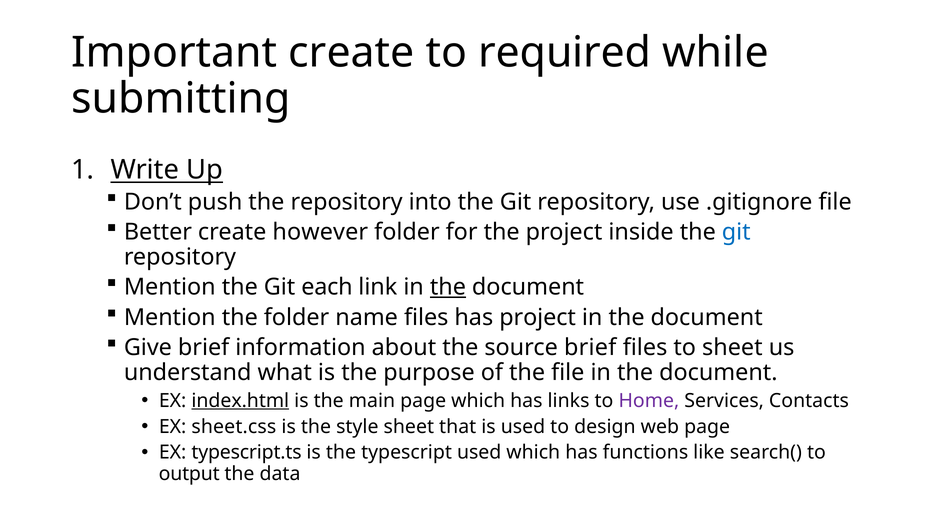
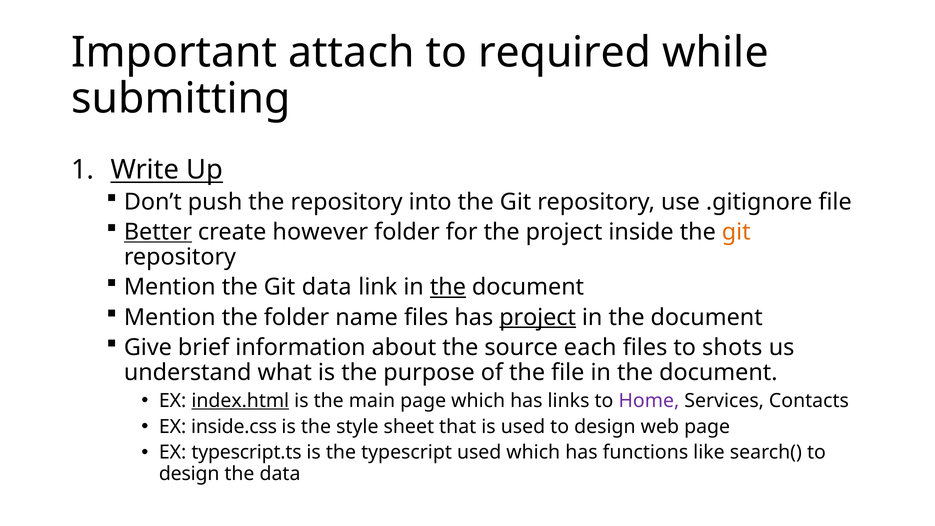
Important create: create -> attach (351, 52)
Better underline: none -> present (158, 232)
git colour: blue -> orange (736, 232)
Git each: each -> data (327, 287)
project underline: none -> present (538, 317)
source brief: brief -> each (590, 347)
to sheet: sheet -> shots (732, 347)
sheet.css: sheet.css -> inside.css (234, 427)
output: output -> design (189, 474)
